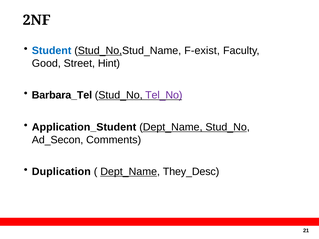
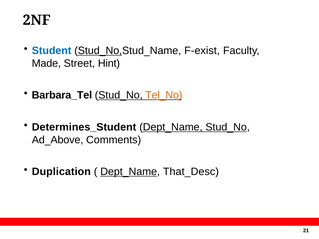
Good: Good -> Made (46, 63)
Tel_No colour: purple -> orange (164, 95)
Application_Student: Application_Student -> Determines_Student (84, 127)
Ad_Secon: Ad_Secon -> Ad_Above (58, 140)
They_Desc: They_Desc -> That_Desc (191, 172)
